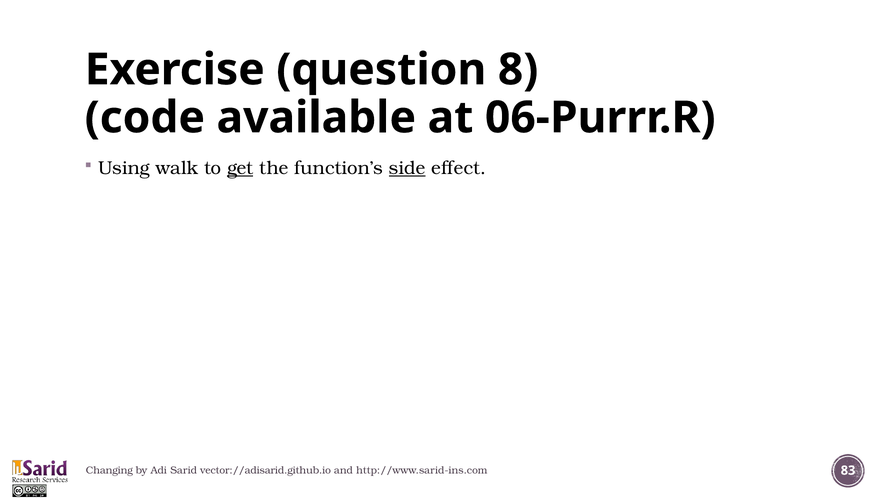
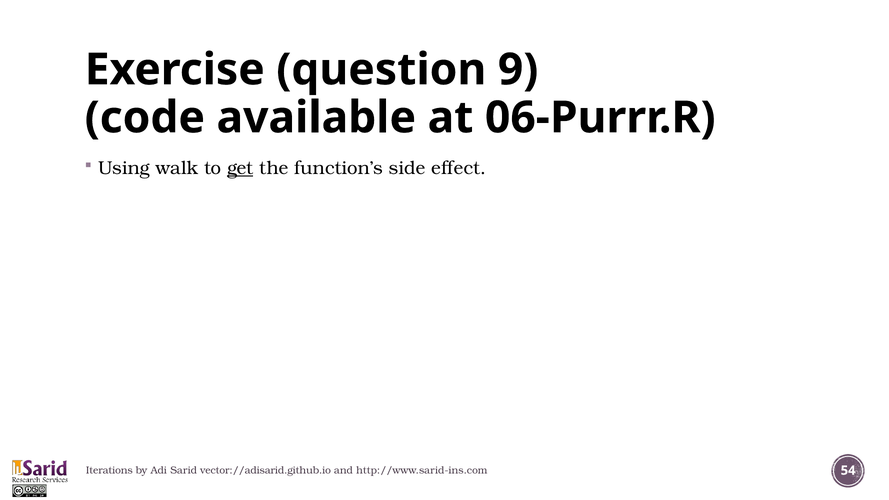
8: 8 -> 9 (518, 70)
side underline: present -> none (407, 168)
Changing: Changing -> Iterations (109, 471)
83: 83 -> 54 (848, 471)
